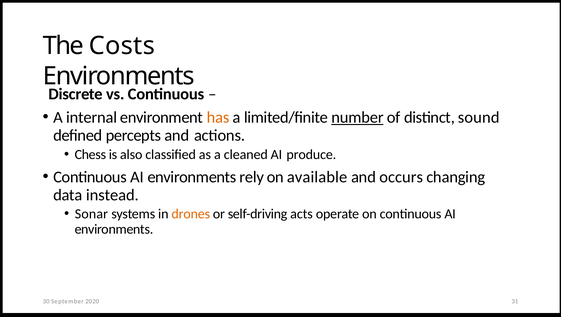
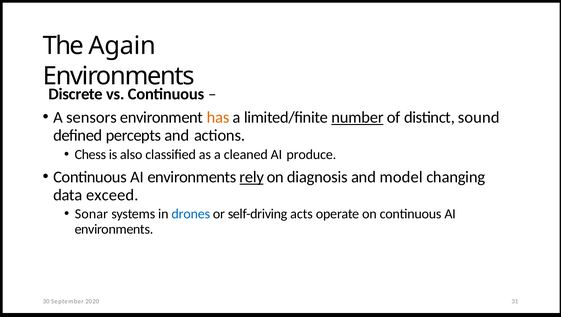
Costs: Costs -> Again (122, 46)
internal: internal -> sensors (91, 118)
rely underline: none -> present (252, 177)
available: available -> diagnosis (317, 177)
occurs: occurs -> model (401, 177)
instead: instead -> exceed (112, 195)
drones colour: orange -> blue (191, 214)
